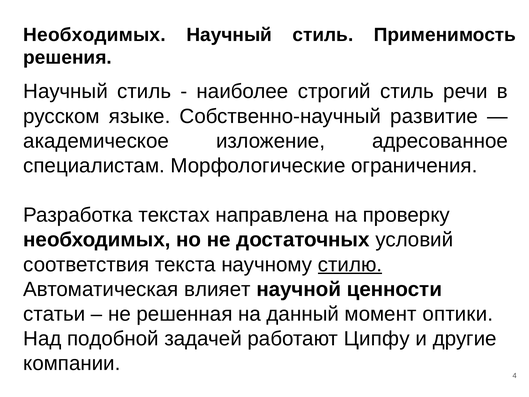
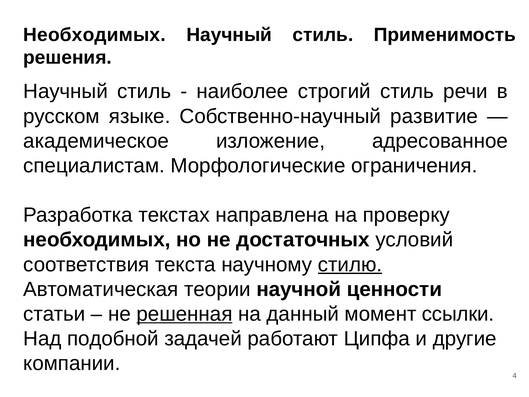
влияет: влияет -> теории (217, 289)
решенная underline: none -> present (184, 314)
оптики: оптики -> ссылки (458, 314)
Ципфу: Ципфу -> Ципфа (377, 338)
